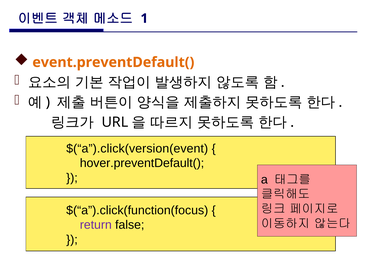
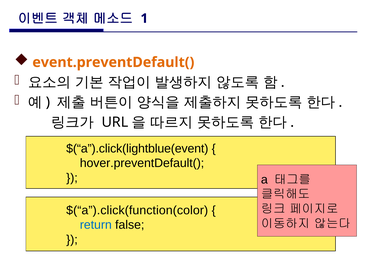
$(“a”).click(version(event: $(“a”).click(version(event -> $(“a”).click(lightblue(event (137, 149)
$(“a”).click(function(focus: $(“a”).click(function(focus -> $(“a”).click(function(color (137, 210)
return colour: purple -> blue (96, 225)
